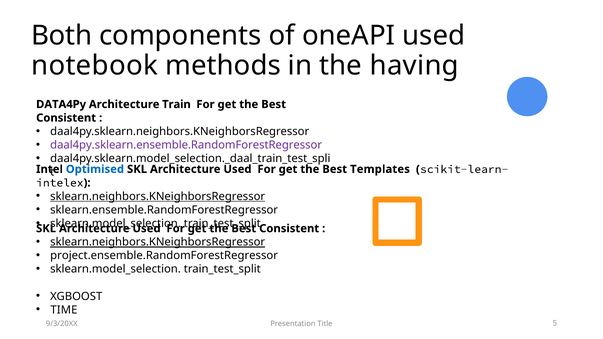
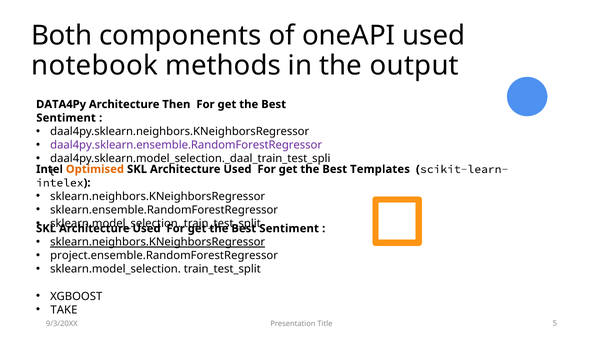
having: having -> output (414, 66)
Train: Train -> Then (176, 104)
Consistent: Consistent -> Sentiment (66, 118)
Optimised colour: blue -> orange (95, 169)
sklearn.neighbors.KNeighborsRegressor underline: present -> none (158, 196)
Consistent: Consistent -> Sentiment (289, 229)
TIME: TIME -> TAKE (64, 310)
